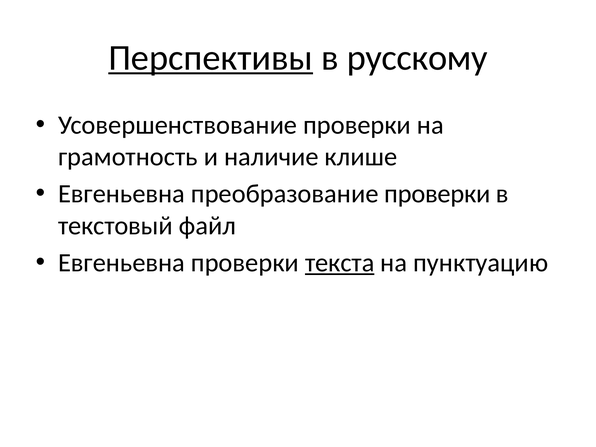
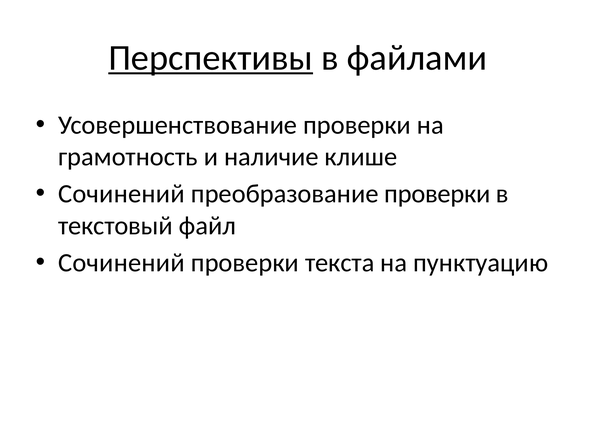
русскому: русскому -> файлами (417, 58)
Евгеньевна: Евгеньевна -> Сочинений (121, 194)
Евгеньевна: Евгеньевна -> Сочинений (121, 263)
текста underline: present -> none (340, 263)
